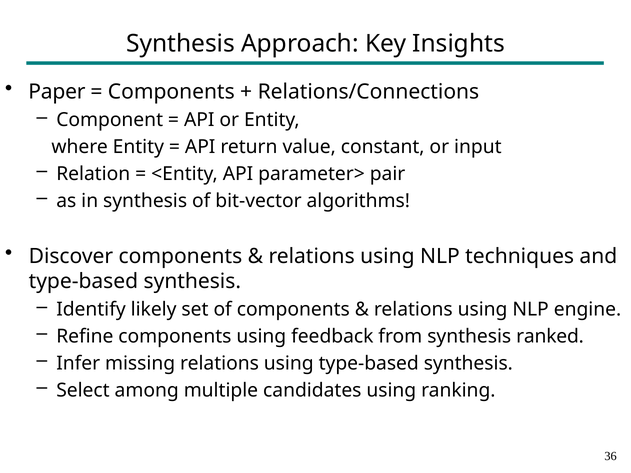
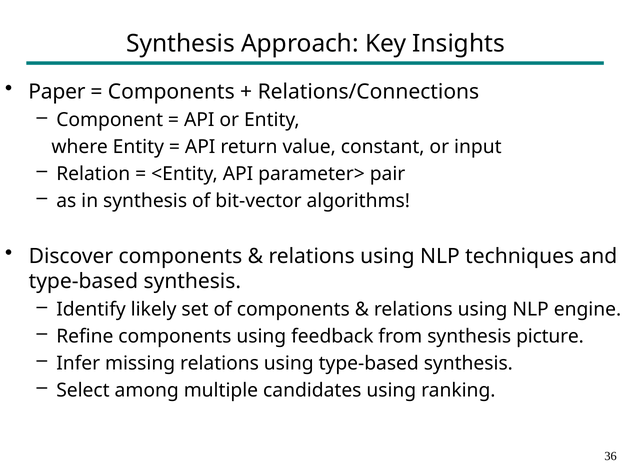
ranked: ranked -> picture (550, 336)
